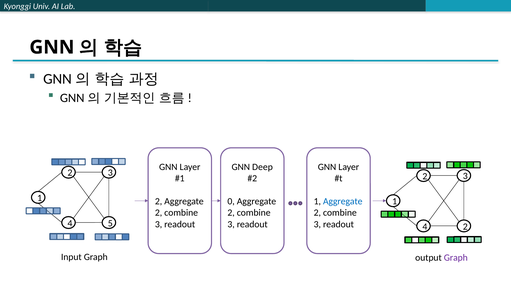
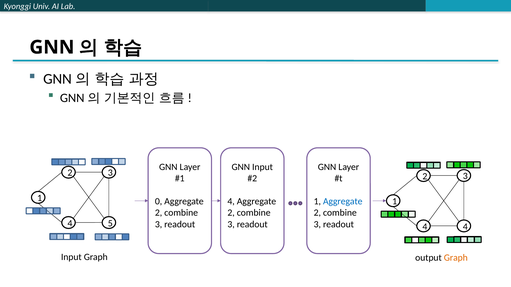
GNN Deep: Deep -> Input (263, 167)
2: 2 -> 0 (159, 202)
0: 0 -> 4 (231, 202)
4 2: 2 -> 4 (465, 227)
Graph colour: purple -> orange (456, 258)
